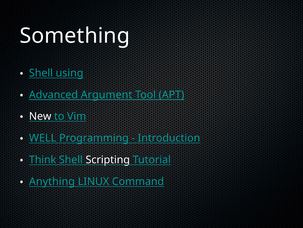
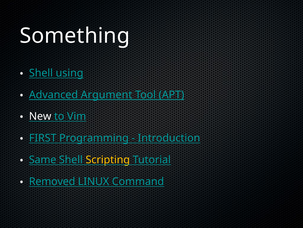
WELL: WELL -> FIRST (43, 138)
Think: Think -> Same (43, 159)
Scripting colour: white -> yellow (108, 159)
Anything: Anything -> Removed (52, 181)
